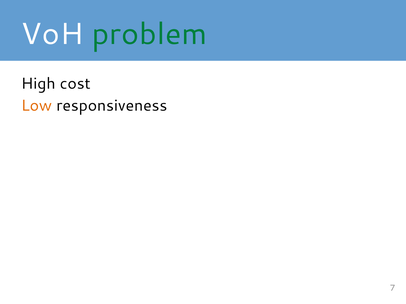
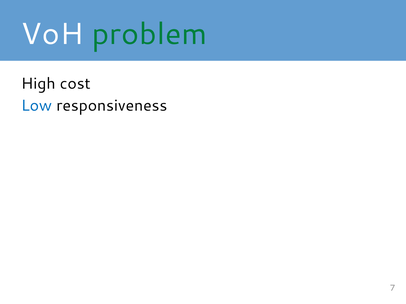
Low colour: orange -> blue (36, 106)
